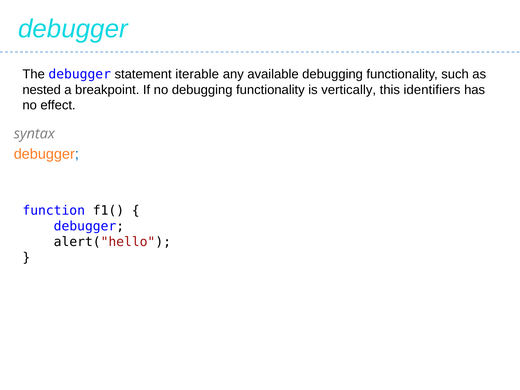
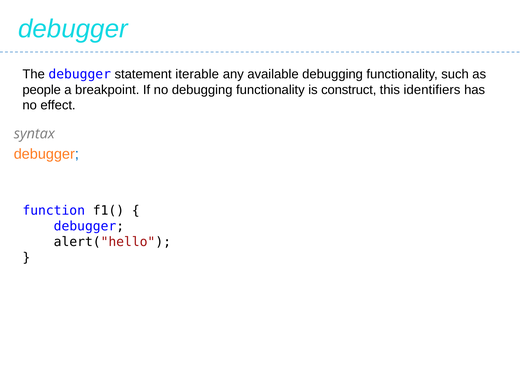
nested: nested -> people (42, 90)
vertically: vertically -> construct (349, 90)
